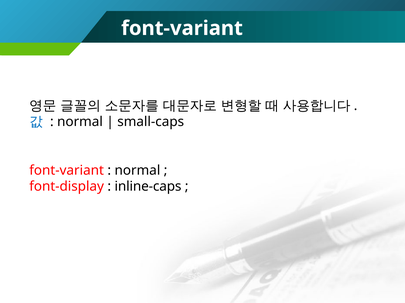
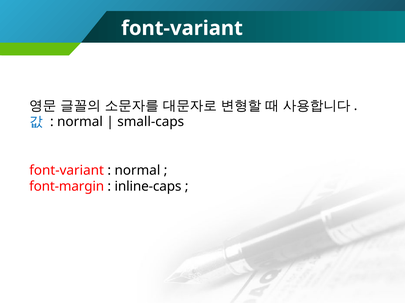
font-display: font-display -> font-margin (67, 187)
